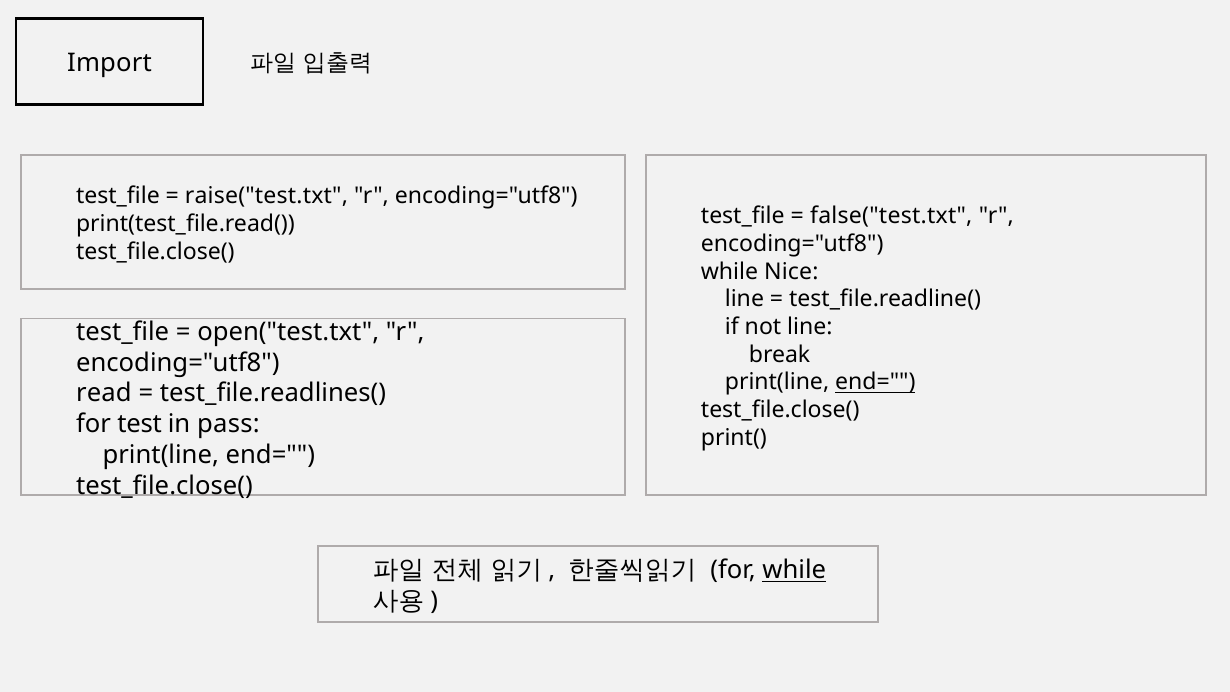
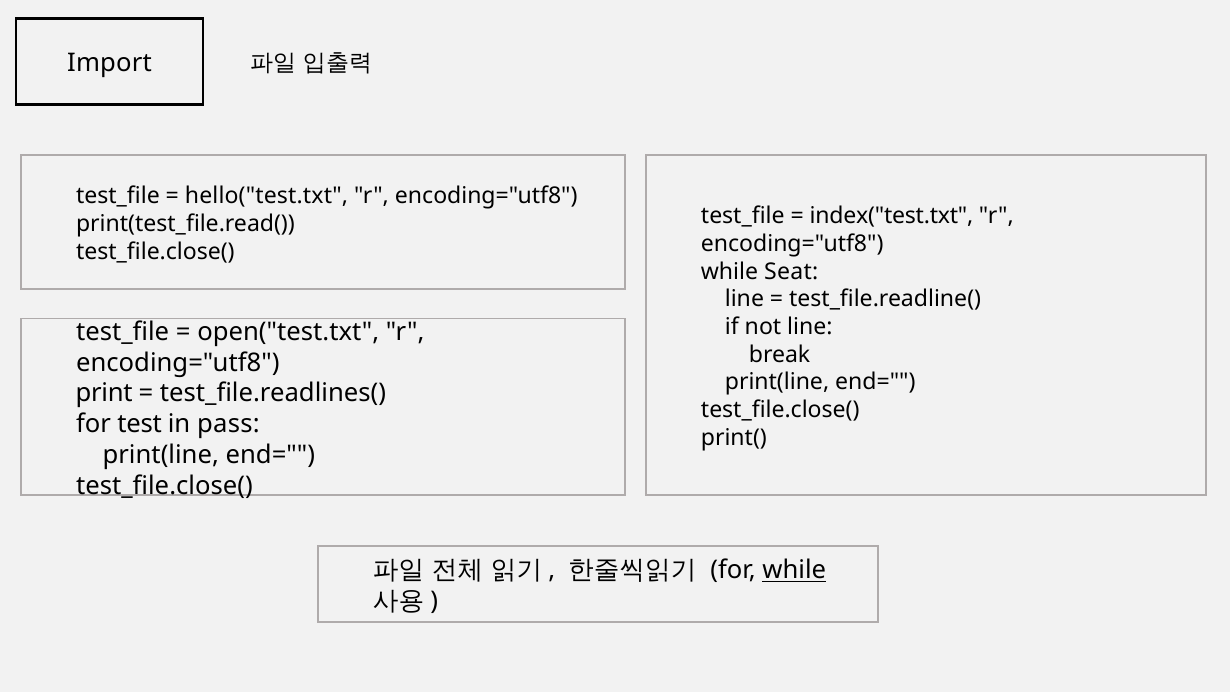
raise("test.txt: raise("test.txt -> hello("test.txt (266, 196)
false("test.txt: false("test.txt -> index("test.txt (892, 216)
Nice: Nice -> Seat (791, 272)
end= underline: present -> none (875, 382)
read: read -> print (104, 393)
